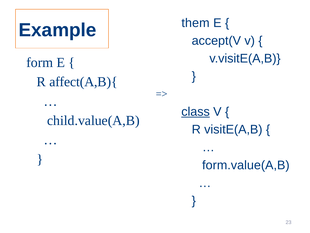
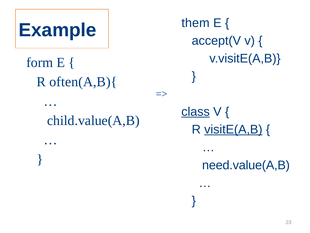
affect(A,B){: affect(A,B){ -> often(A,B){ (83, 82)
visitE(A,B underline: none -> present (233, 129)
form.value(A,B: form.value(A,B -> need.value(A,B (246, 165)
